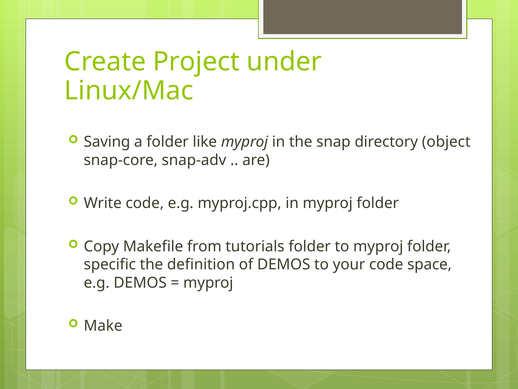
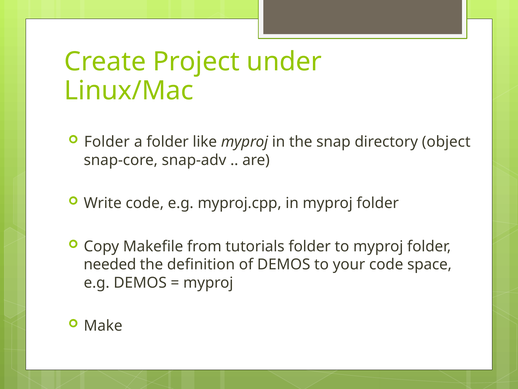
Saving: Saving -> Folder (107, 142)
specific: specific -> needed (110, 264)
